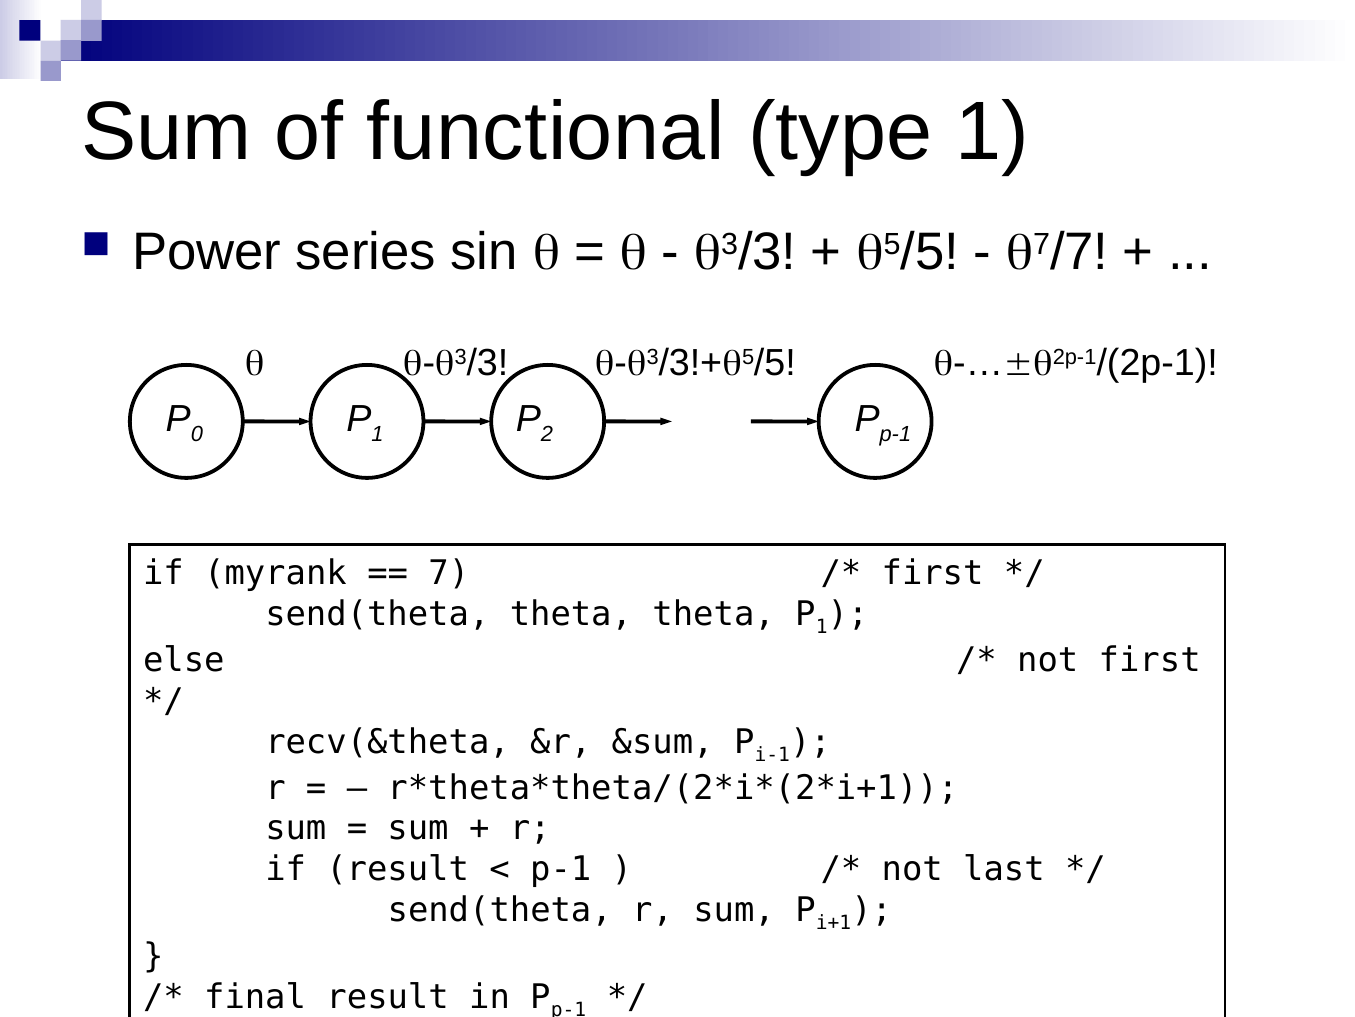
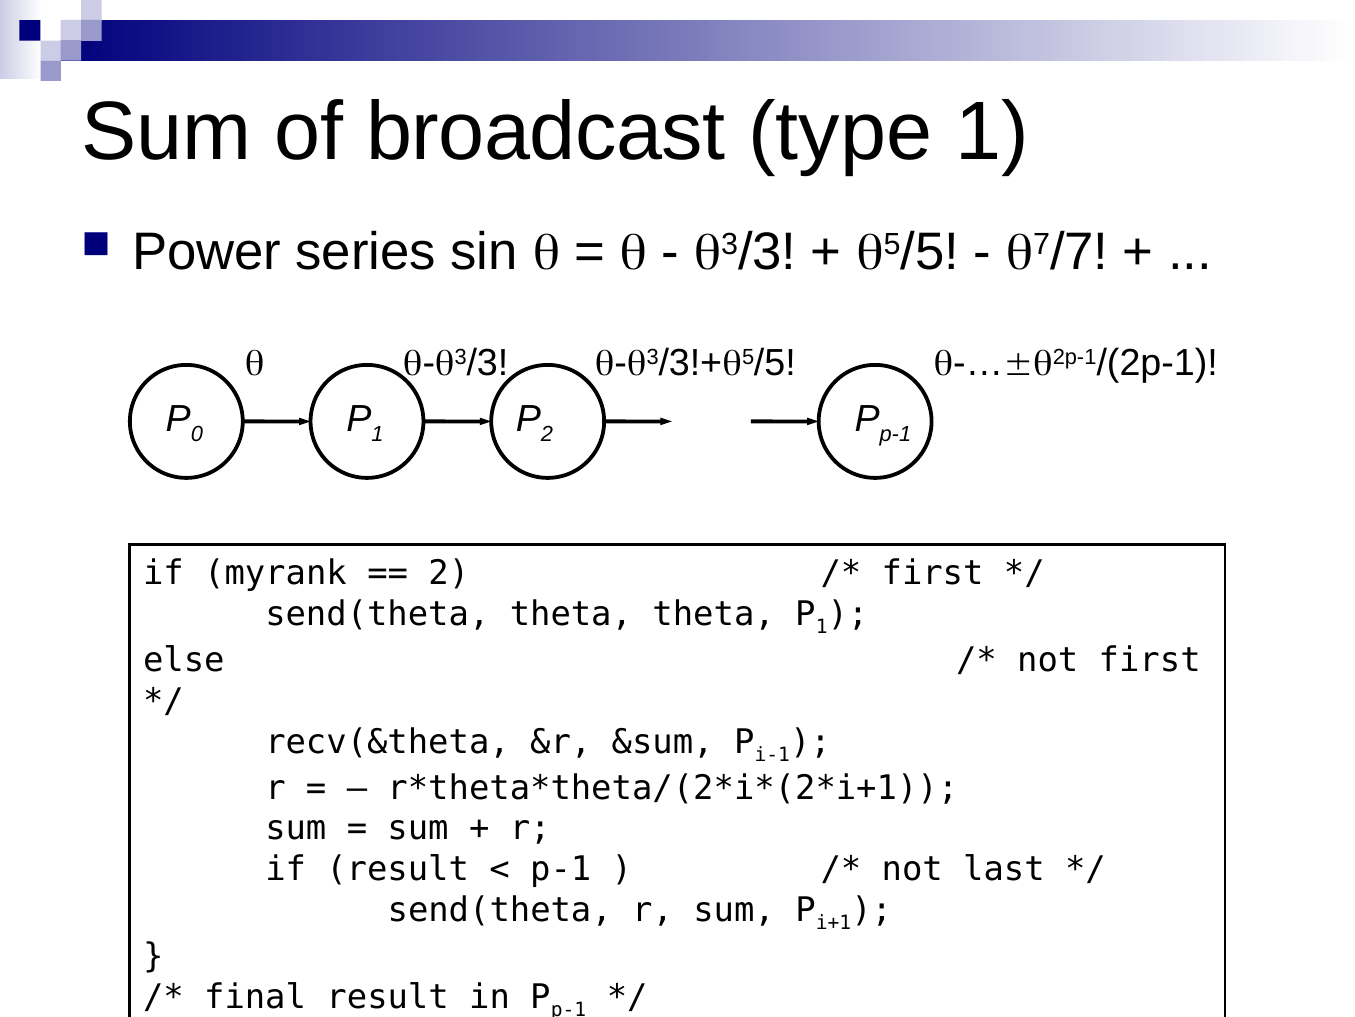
functional: functional -> broadcast (546, 132)
7: 7 -> 2 (449, 573)
